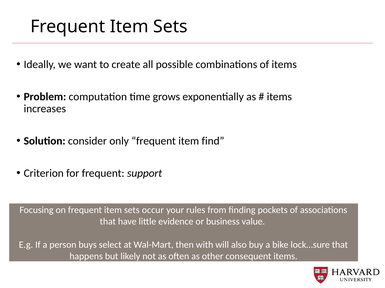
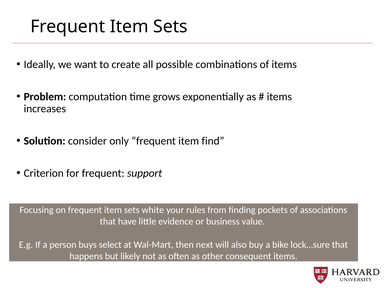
occur: occur -> white (153, 211)
with: with -> next (205, 245)
